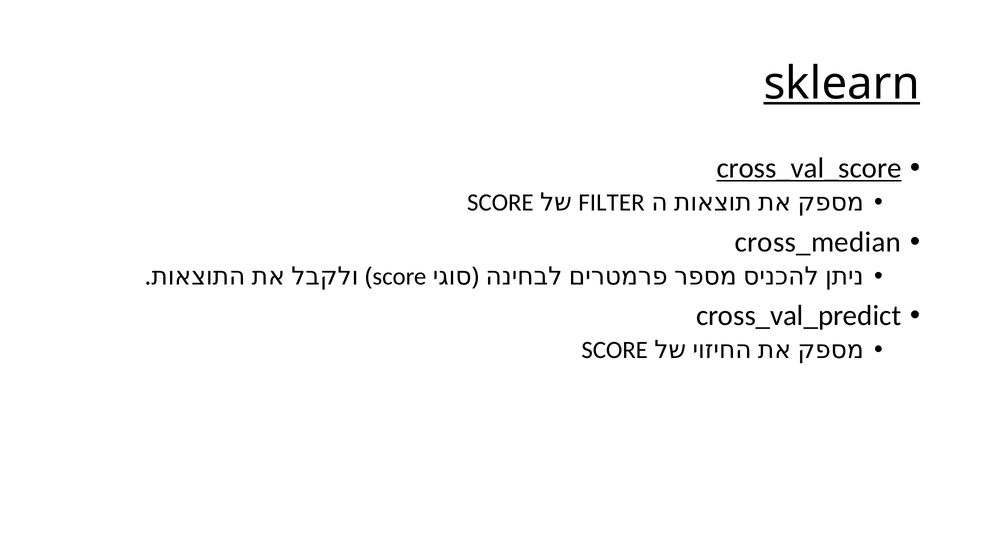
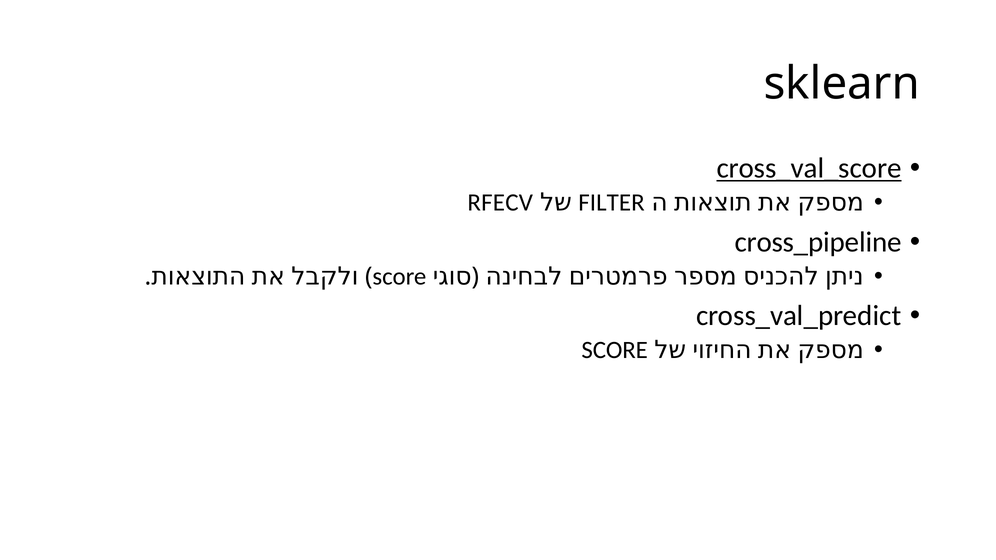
sklearn underline: present -> none (842, 84)
SCORE: SCORE -> RFECV (500, 203)
cross_median: cross_median -> cross_pipeline (818, 242)
